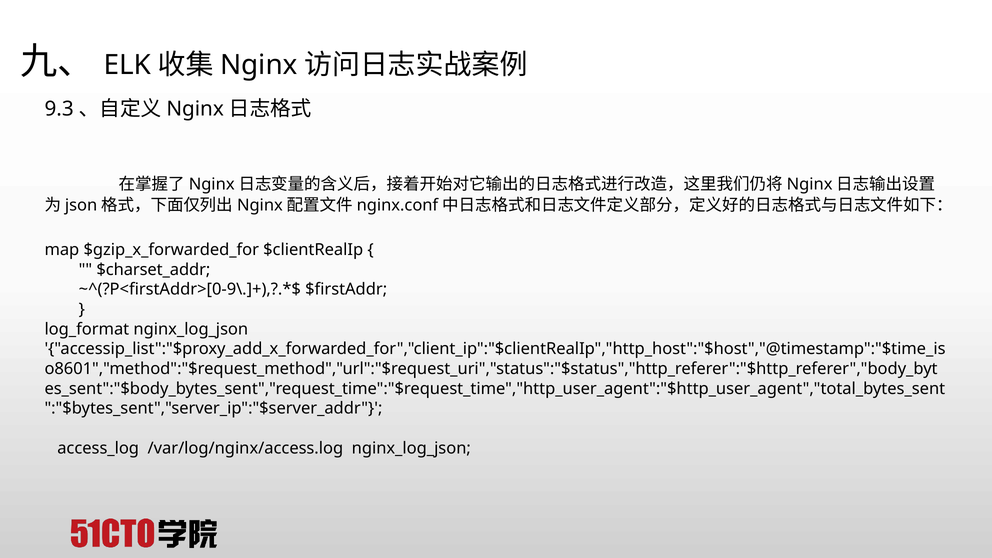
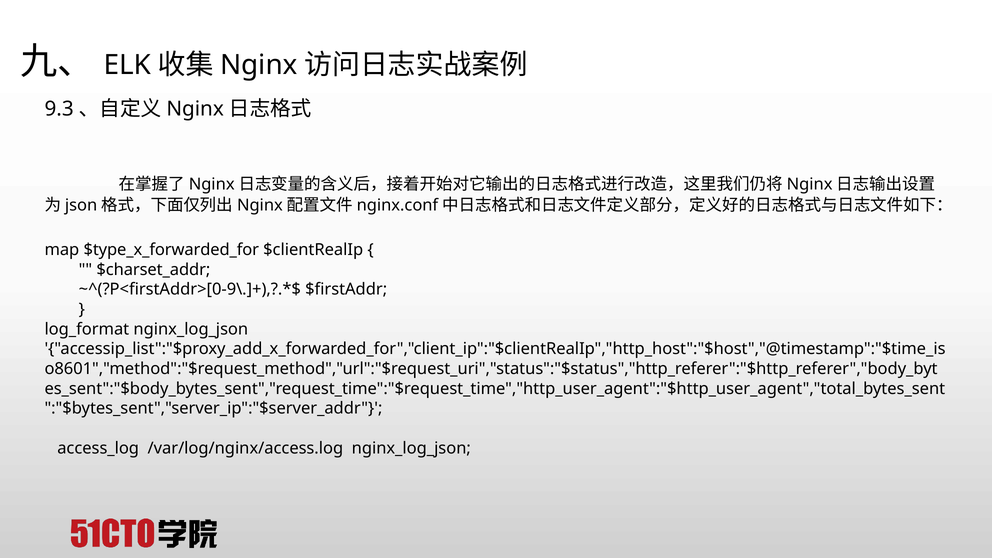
$gzip_x_forwarded_for: $gzip_x_forwarded_for -> $type_x_forwarded_for (171, 250)
